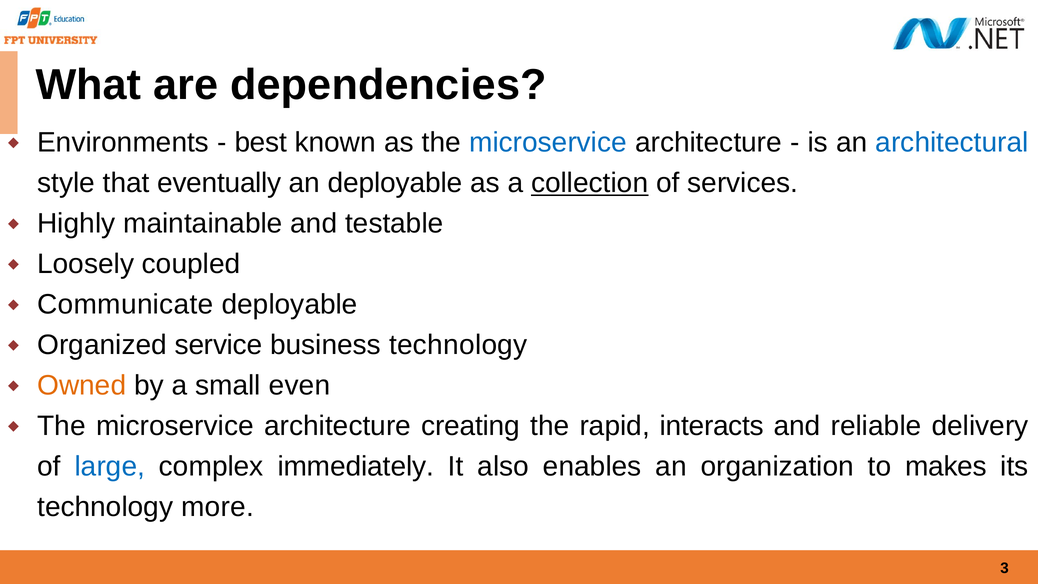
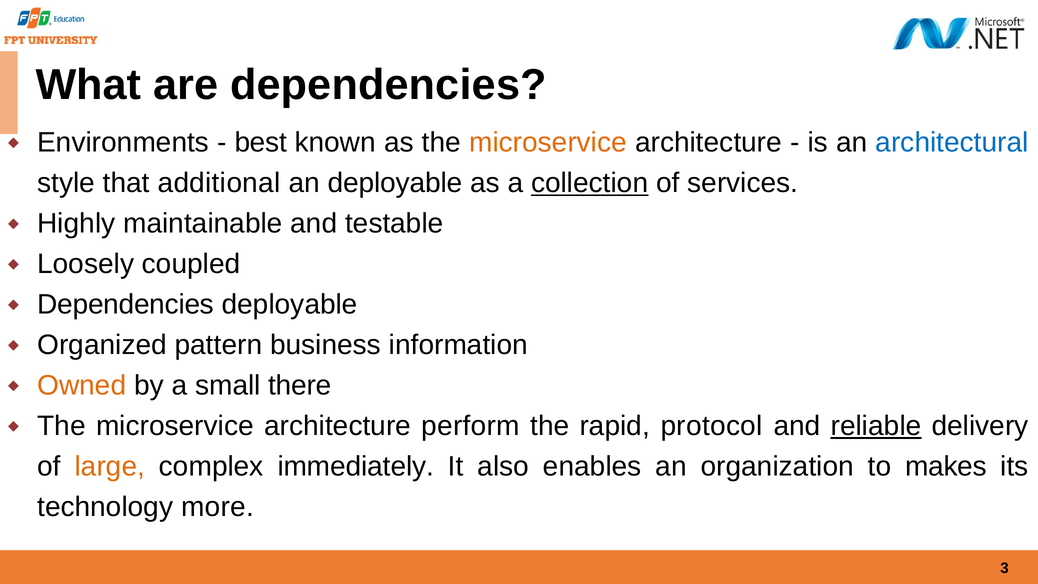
microservice colour: blue -> orange (548, 143)
eventually: eventually -> additional (219, 183)
Communicate: Communicate -> Dependencies (126, 304)
service: service -> pattern (218, 345)
business technology: technology -> information (458, 345)
even: even -> there (300, 385)
creating: creating -> perform (471, 426)
interacts: interacts -> protocol (712, 426)
reliable underline: none -> present (876, 426)
large colour: blue -> orange (110, 466)
